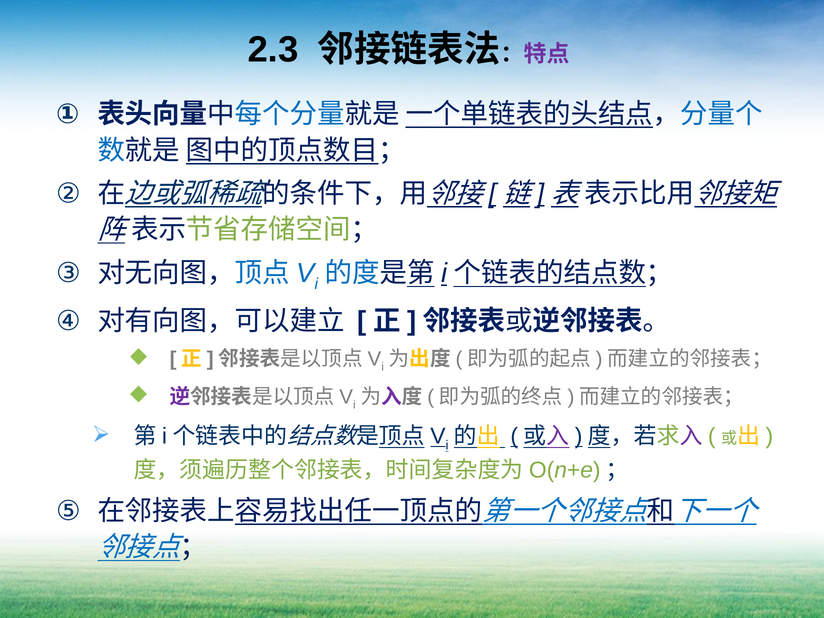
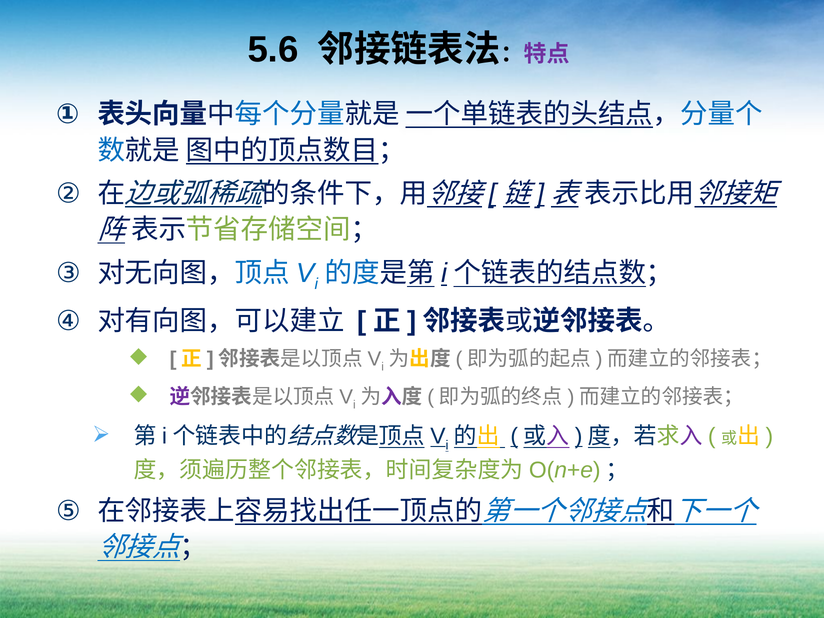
2.3: 2.3 -> 5.6 (273, 50)
